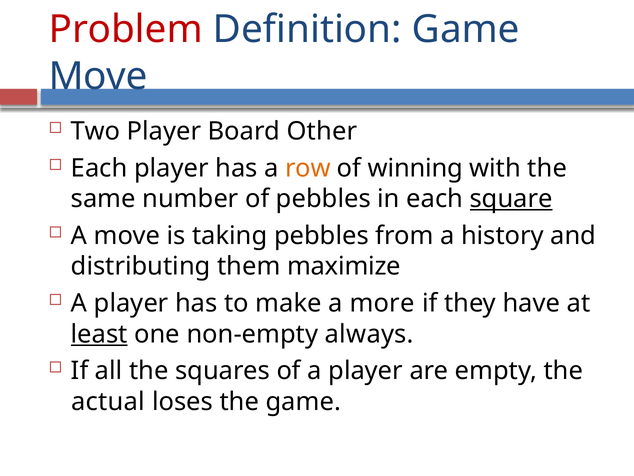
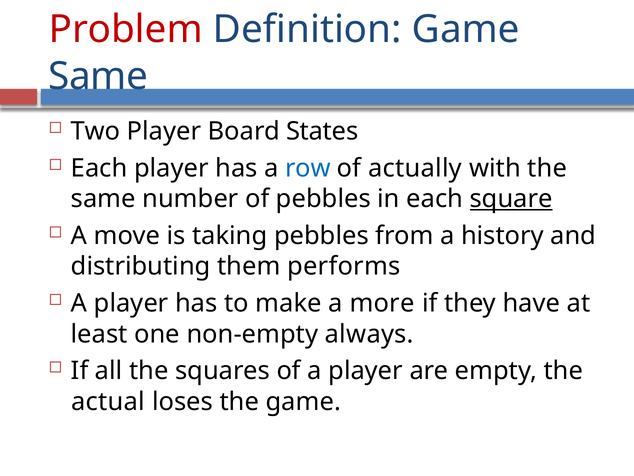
Move: Move -> Same (98, 76)
Other: Other -> States (322, 131)
row colour: orange -> blue (308, 168)
winning: winning -> actually (415, 168)
maximize: maximize -> performs (344, 266)
least underline: present -> none (99, 334)
